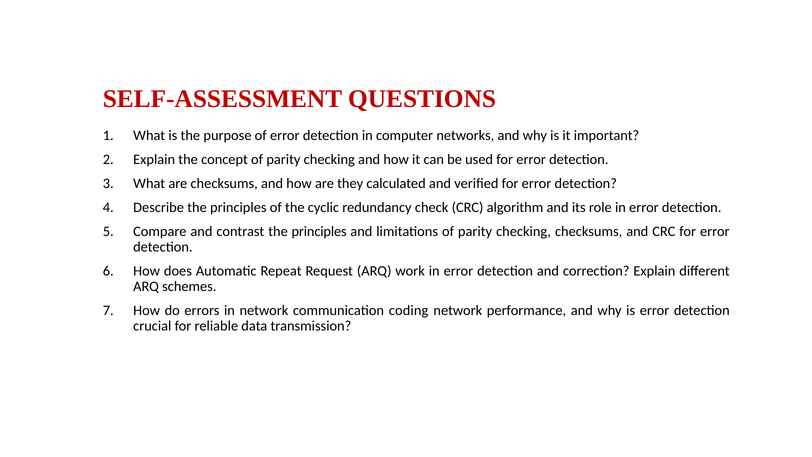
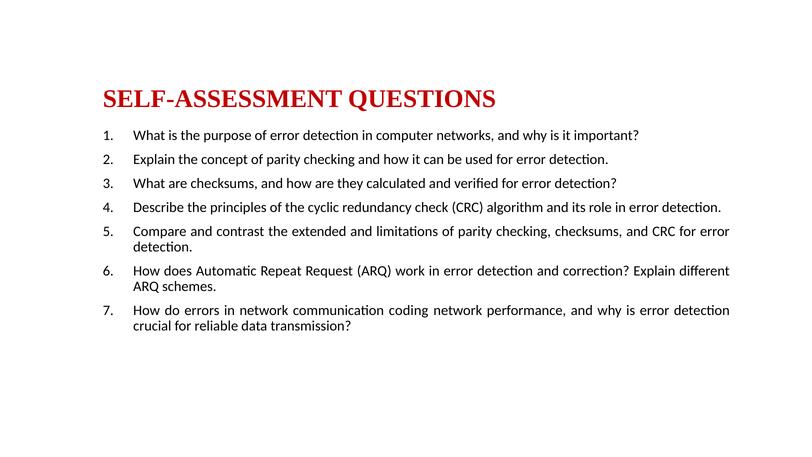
contrast the principles: principles -> extended (319, 231)
